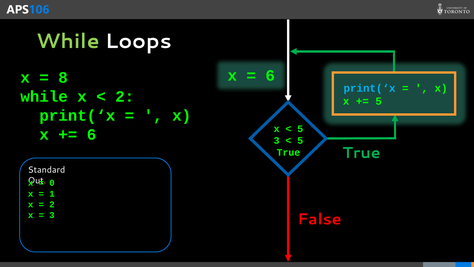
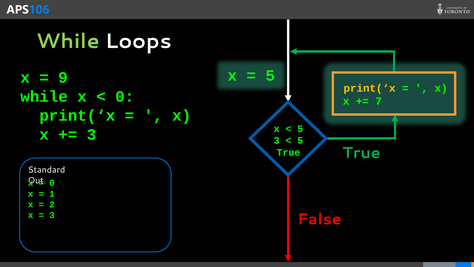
6: 6 -> 5 (270, 76)
8: 8 -> 9 (63, 78)
print(‘x colour: light blue -> yellow (370, 88)
2: 2 -> 0 (125, 96)
5: 5 -> 7 (379, 101)
6: 6 -> 3 (92, 134)
